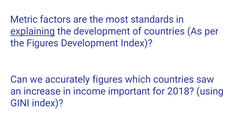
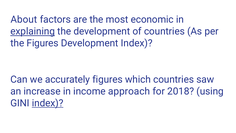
Metric: Metric -> About (24, 20)
standards: standards -> economic (152, 20)
important: important -> approach (129, 91)
index underline: none -> present (48, 103)
